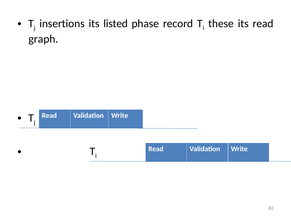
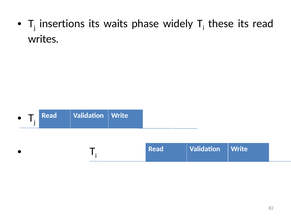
listed: listed -> waits (116, 24)
record: record -> widely (178, 24)
graph: graph -> writes (44, 39)
